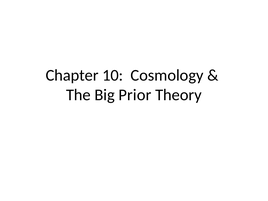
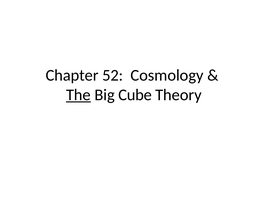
10: 10 -> 52 (113, 75)
The underline: none -> present (78, 95)
Prior: Prior -> Cube (135, 95)
